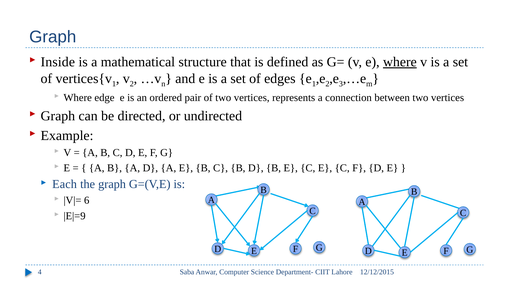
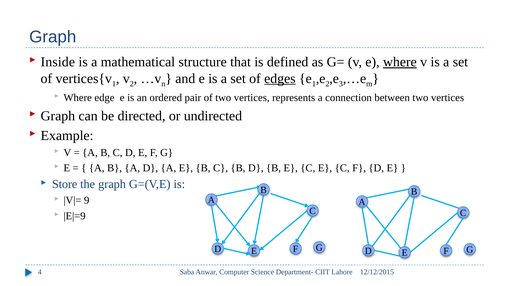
edges underline: none -> present (280, 79)
Each: Each -> Store (65, 185)
6: 6 -> 9 (87, 201)
